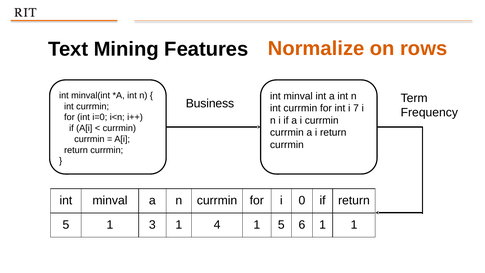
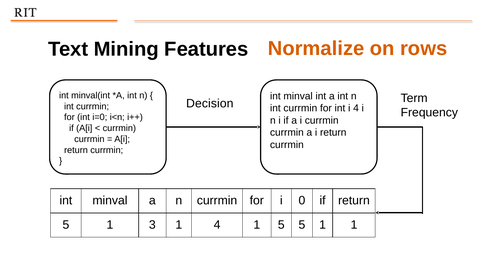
Business: Business -> Decision (210, 104)
i 7: 7 -> 4 (356, 108)
5 6: 6 -> 5 (302, 225)
